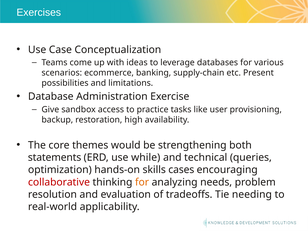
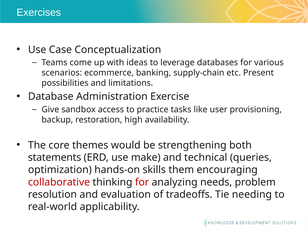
while: while -> make (146, 157)
cases: cases -> them (181, 170)
for colour: orange -> red (142, 182)
